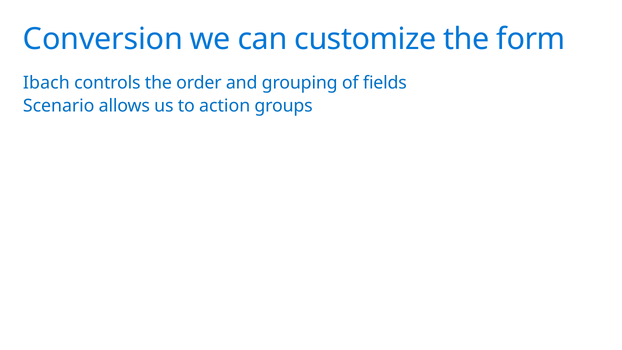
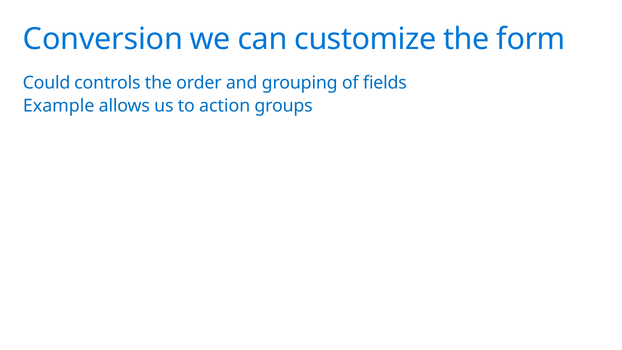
Ibach: Ibach -> Could (47, 83)
Scenario: Scenario -> Example (59, 106)
